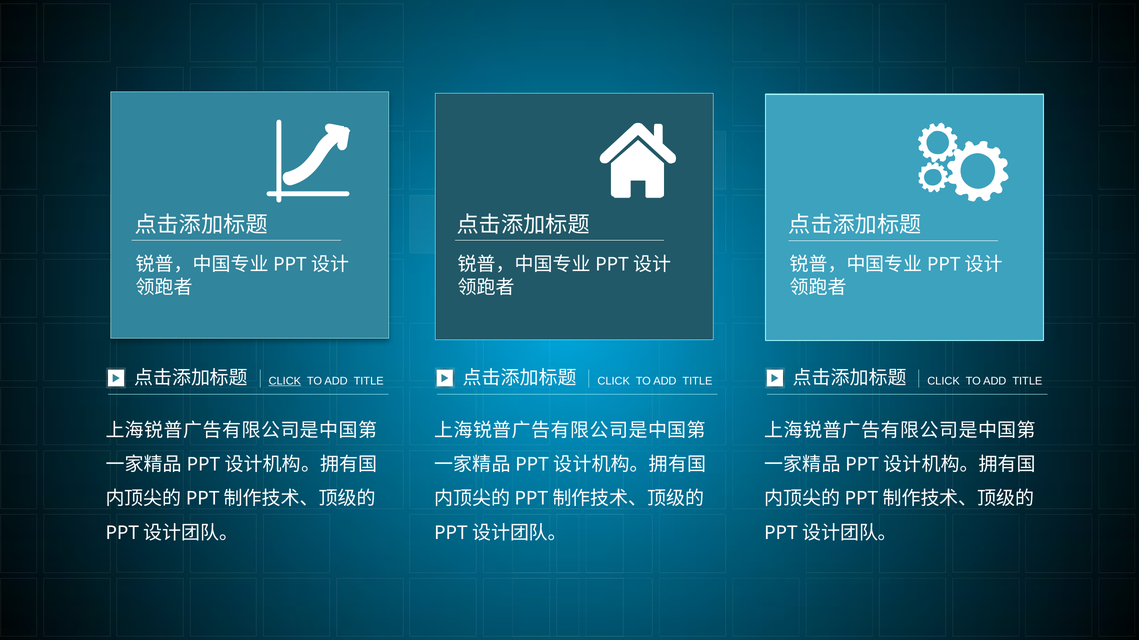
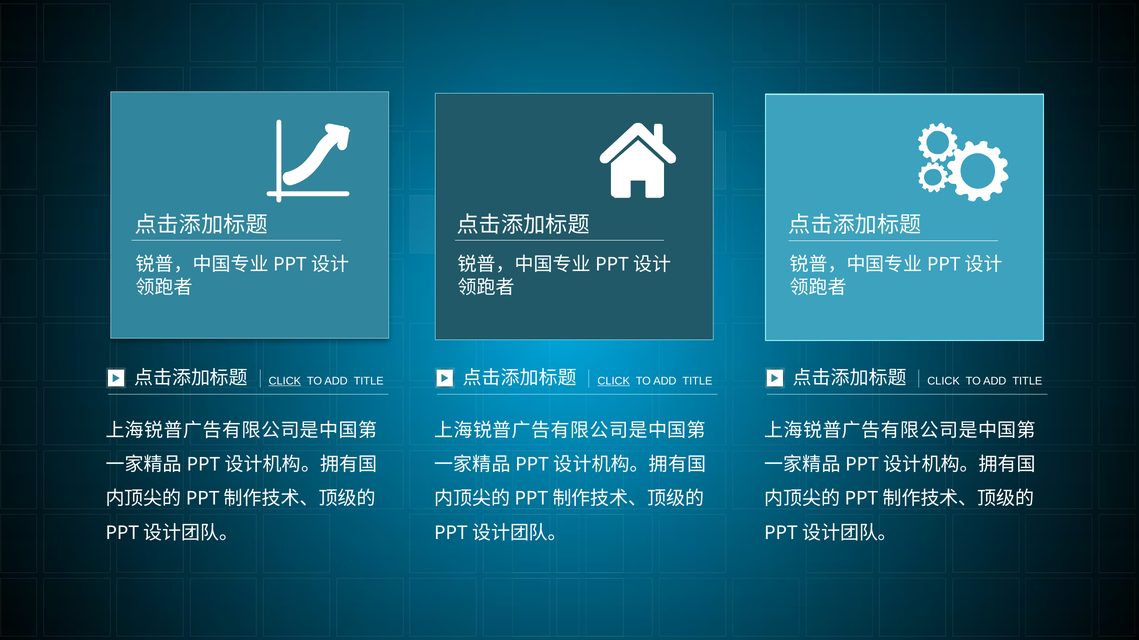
CLICK underline: none -> present (614, 381)
